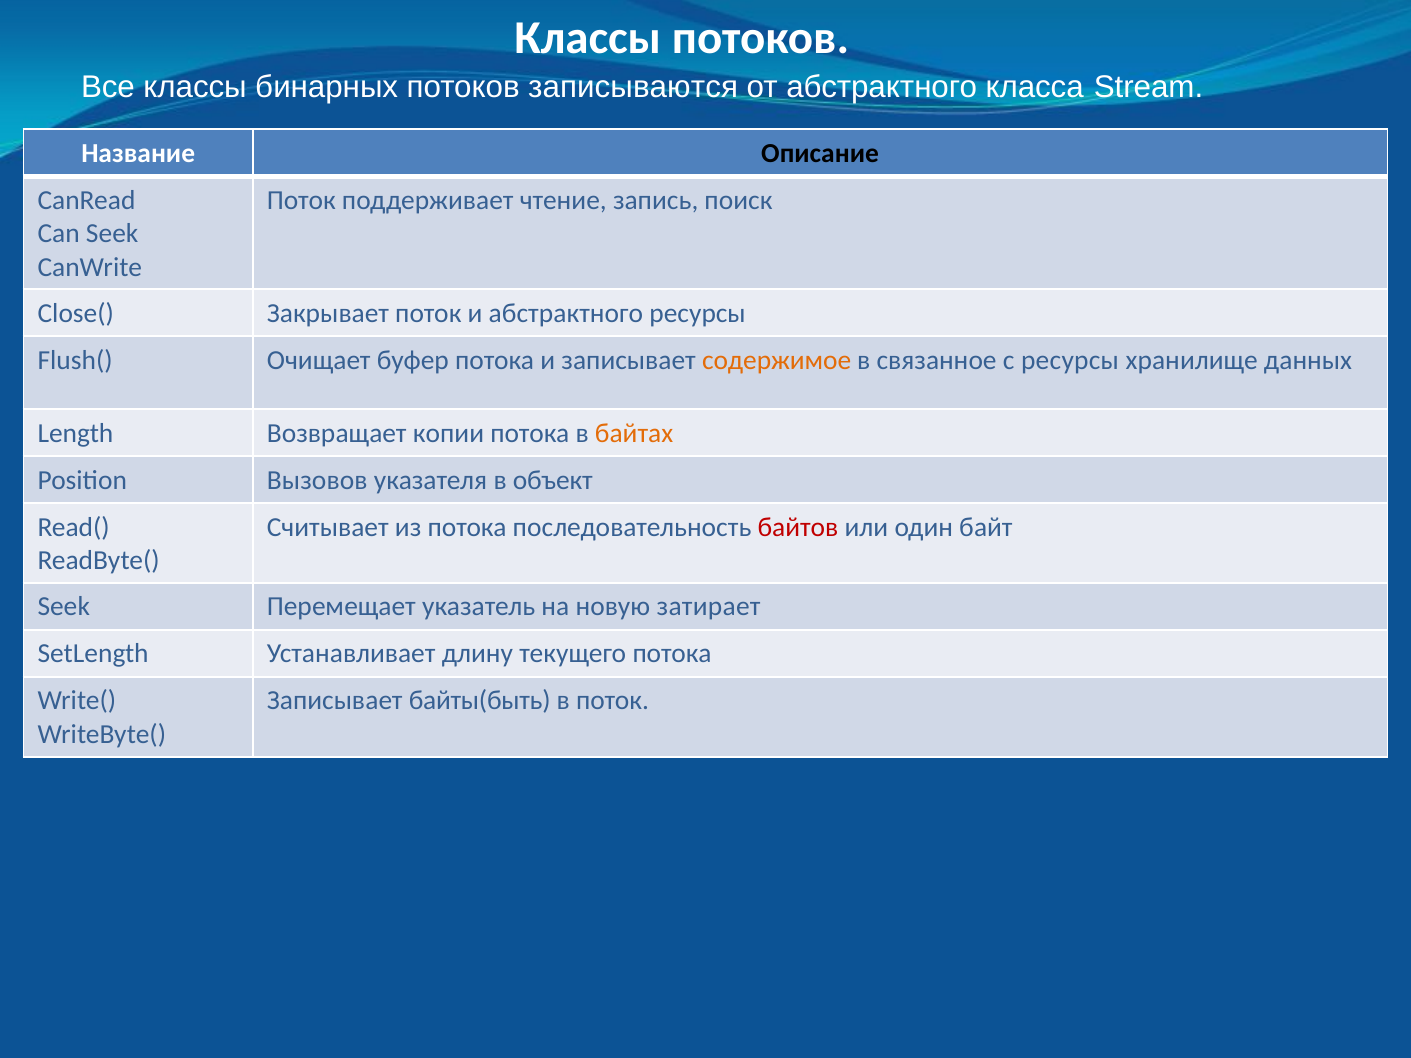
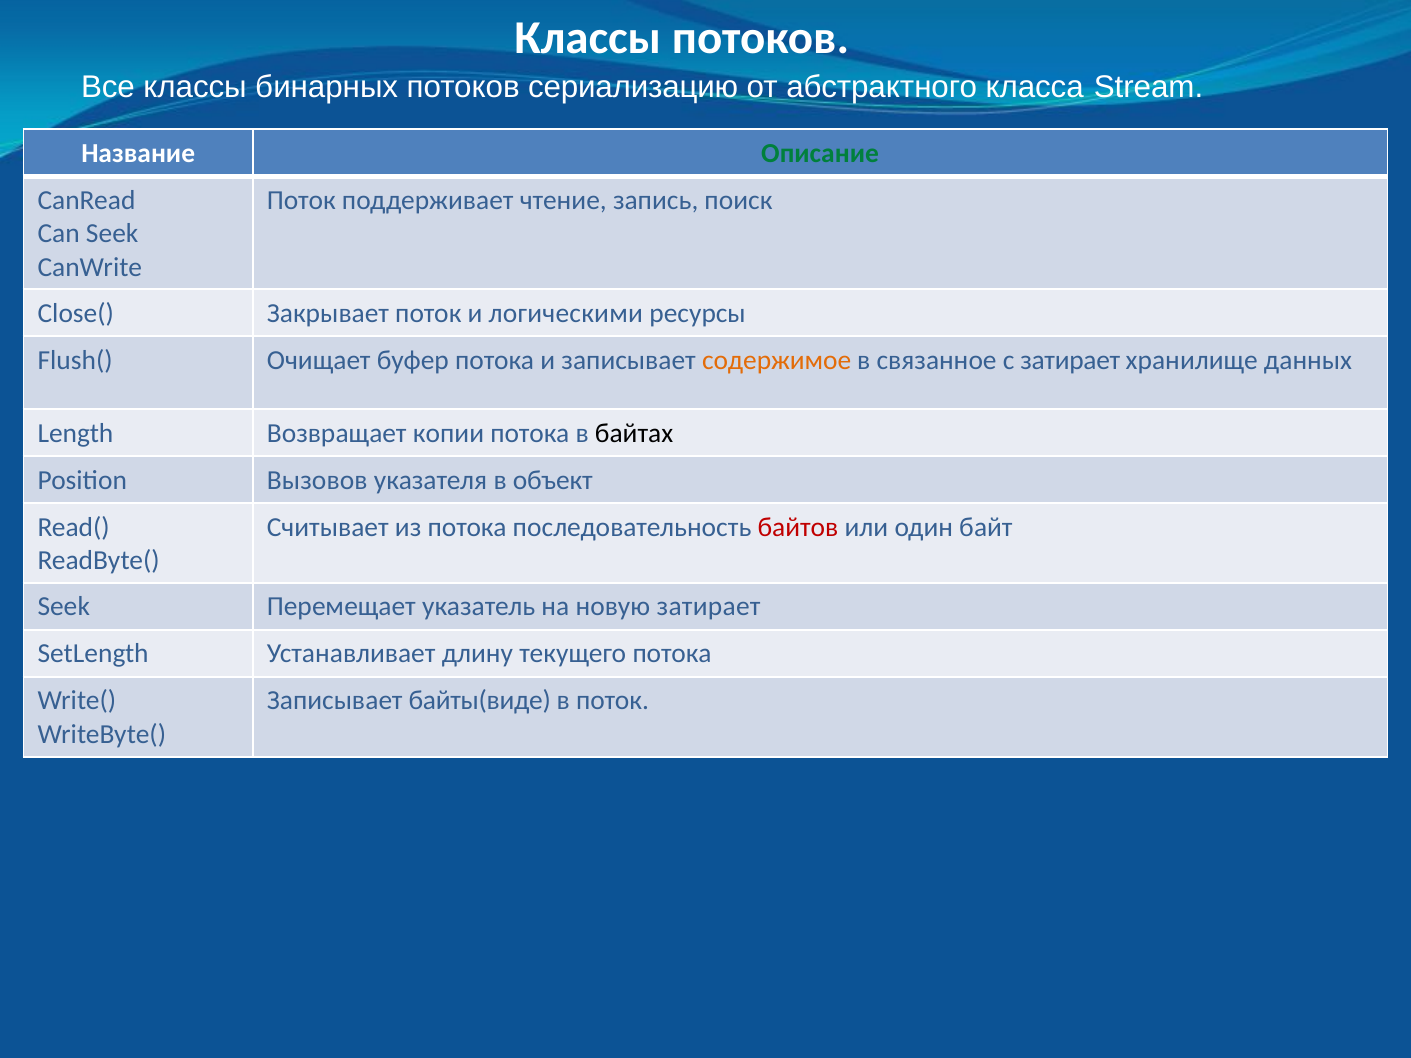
записываются: записываются -> сериализацию (633, 87)
Описание colour: black -> green (820, 153)
и абстрактного: абстрактного -> логическими (566, 313)
с ресурсы: ресурсы -> затирает (1070, 360)
байтах colour: orange -> black (634, 433)
байты(быть: байты(быть -> байты(виде (480, 701)
